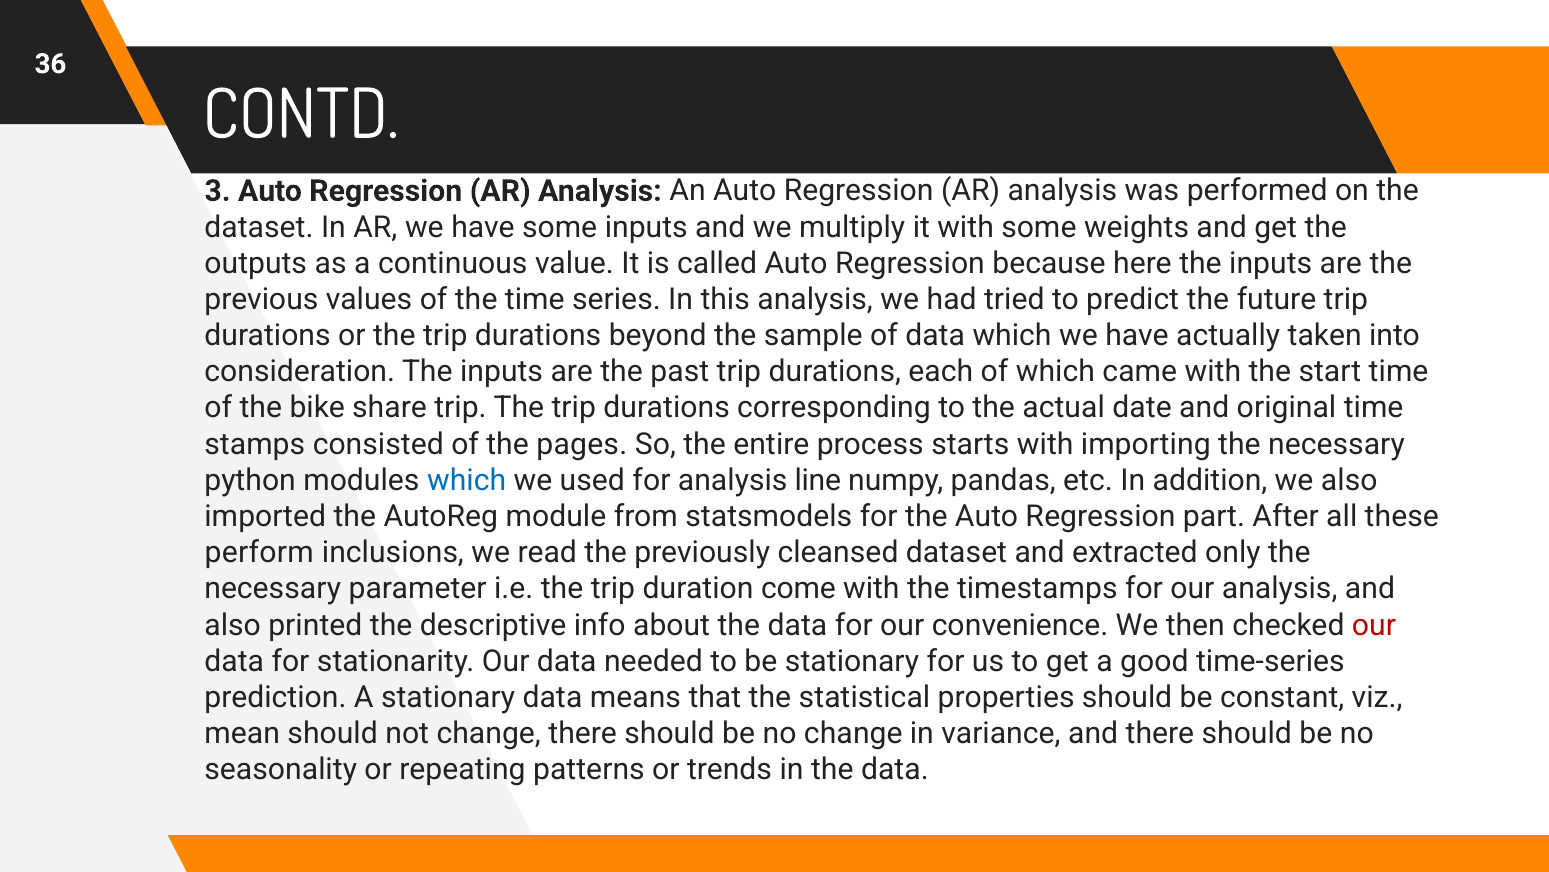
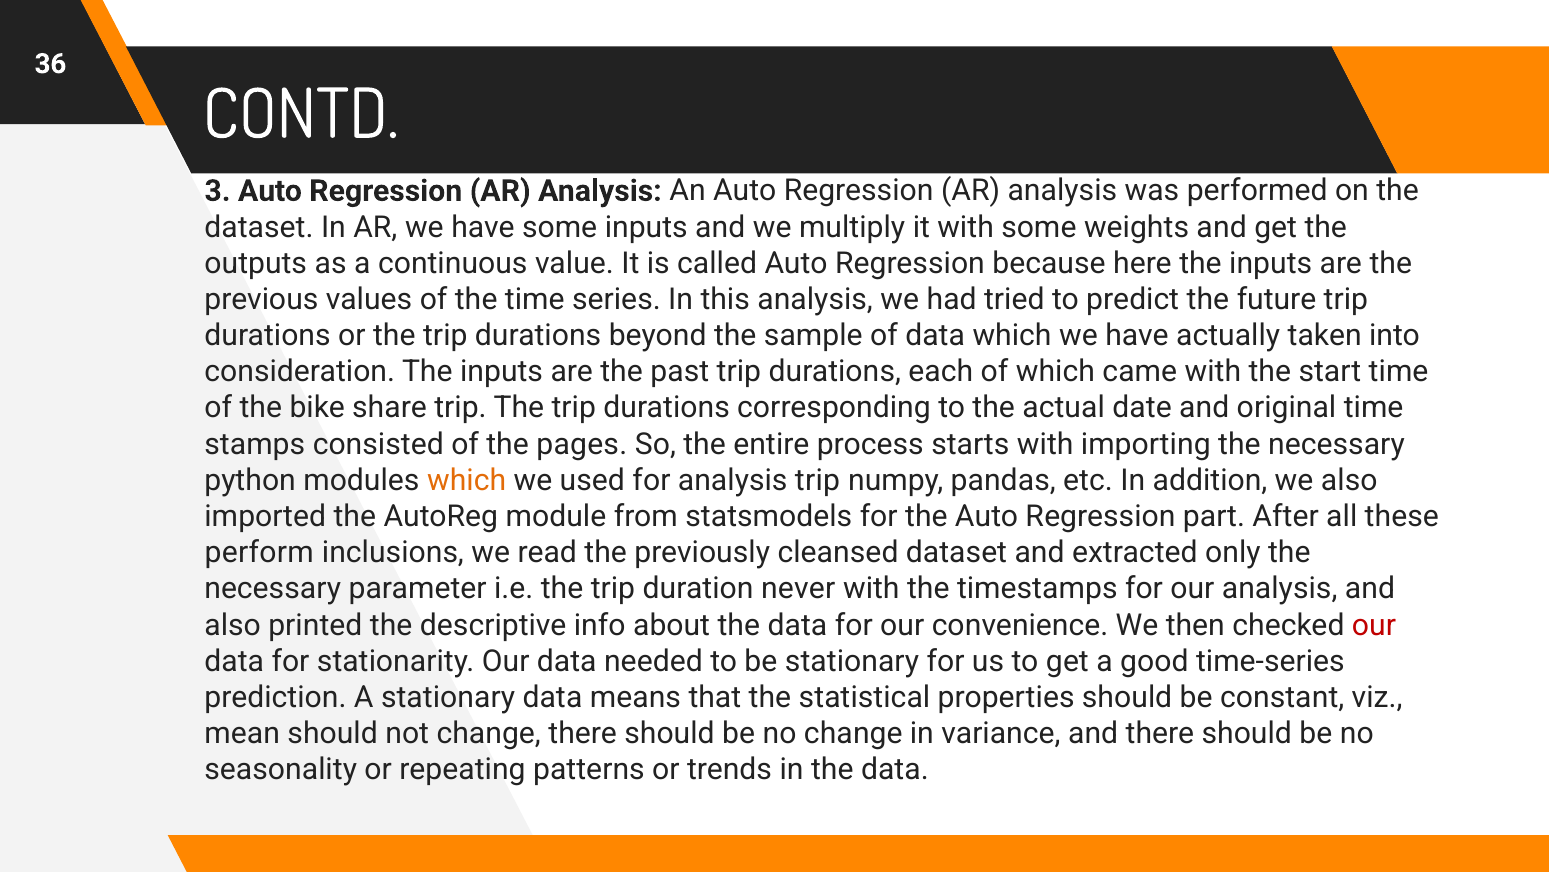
which colour: blue -> orange (467, 480)
analysis line: line -> trip (818, 480)
come: come -> never (798, 589)
